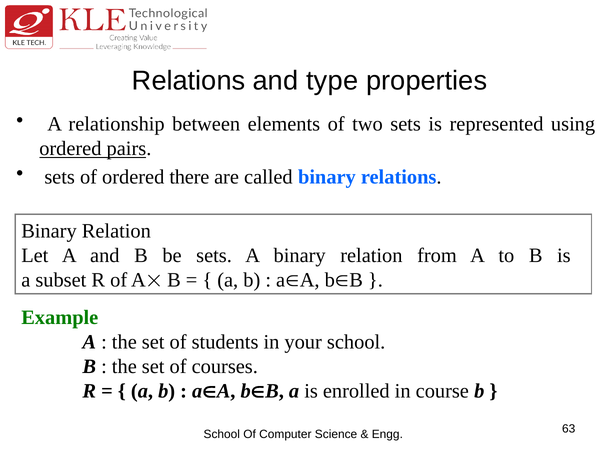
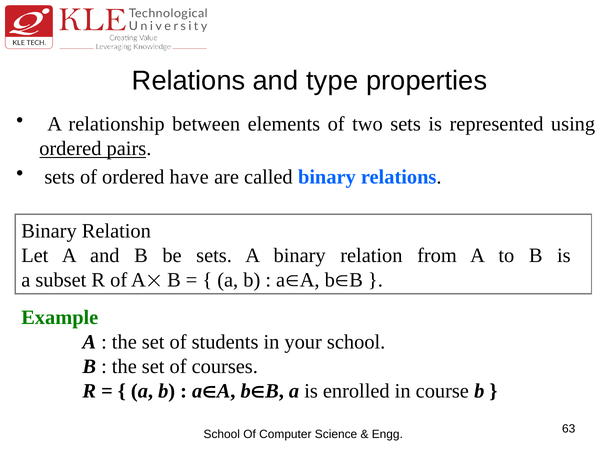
there: there -> have (189, 177)
